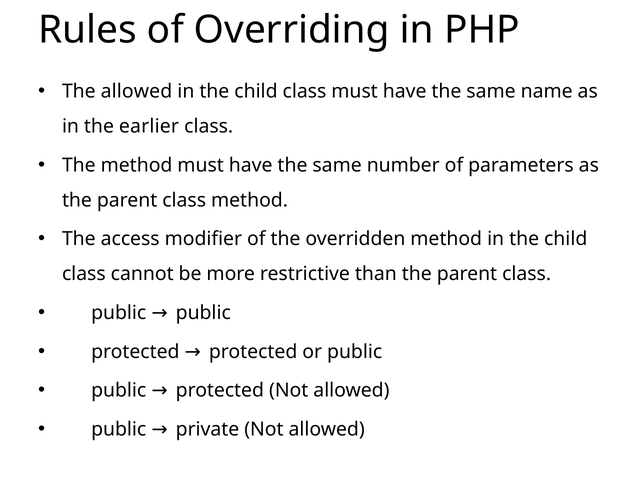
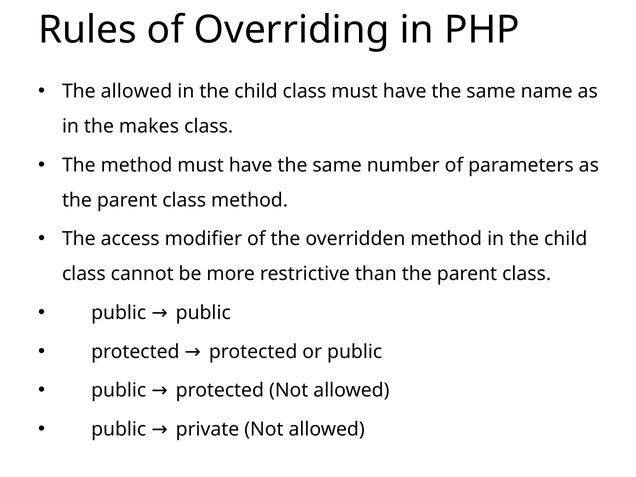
earlier: earlier -> makes (149, 126)
